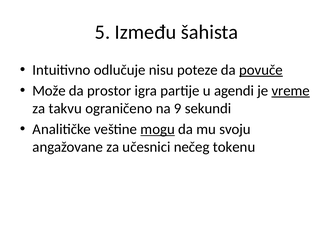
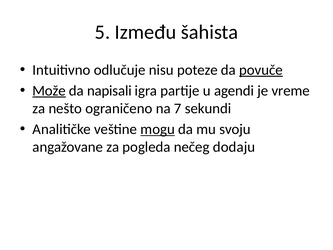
Može underline: none -> present (49, 91)
prostor: prostor -> napisali (109, 91)
vreme underline: present -> none (291, 91)
takvu: takvu -> nešto (65, 108)
9: 9 -> 7 (178, 108)
učesnici: učesnici -> pogleda (147, 147)
tokenu: tokenu -> dodaju (234, 147)
